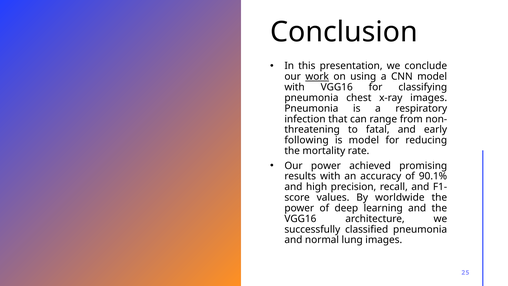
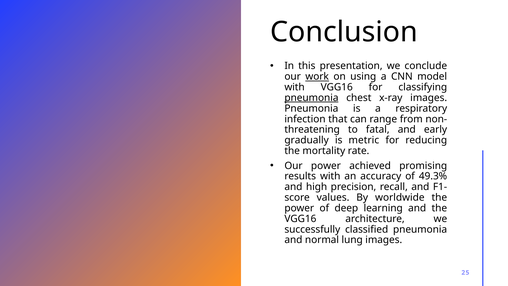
pneumonia underline: none -> present (311, 98)
following: following -> gradually (307, 140)
is model: model -> metric (364, 140)
90.1%: 90.1% -> 49.3% (433, 176)
